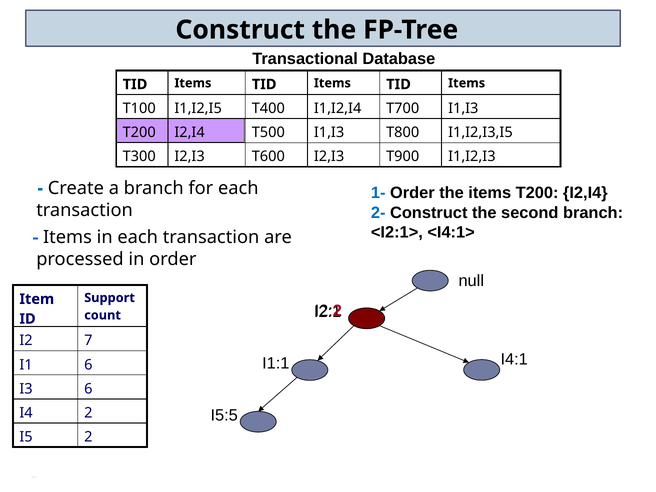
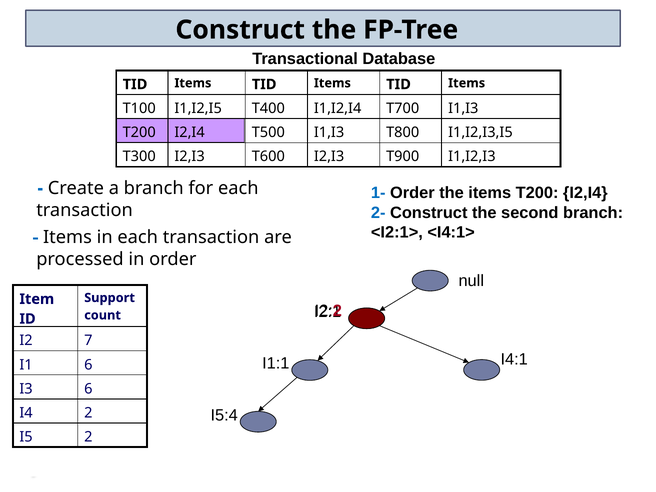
I5:5: I5:5 -> I5:4 (224, 415)
